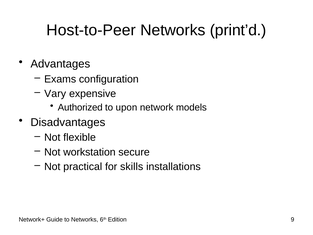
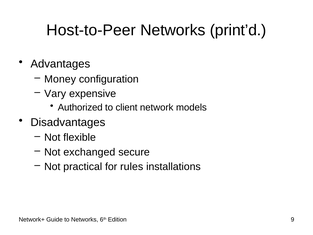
Exams: Exams -> Money (60, 79)
upon: upon -> client (127, 107)
workstation: workstation -> exchanged (89, 152)
skills: skills -> rules (132, 167)
